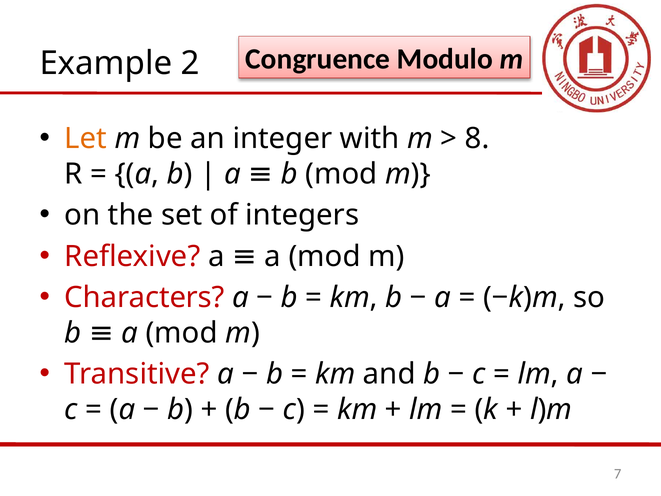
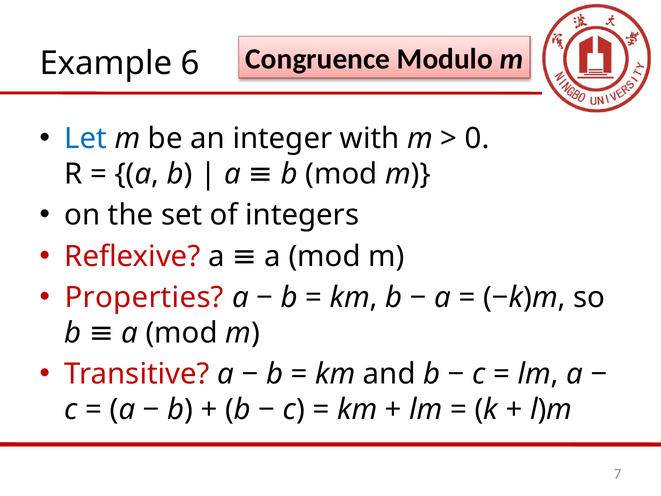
2: 2 -> 6 (190, 63)
Let colour: orange -> blue (86, 139)
8: 8 -> 0 (477, 139)
Characters: Characters -> Properties (144, 297)
